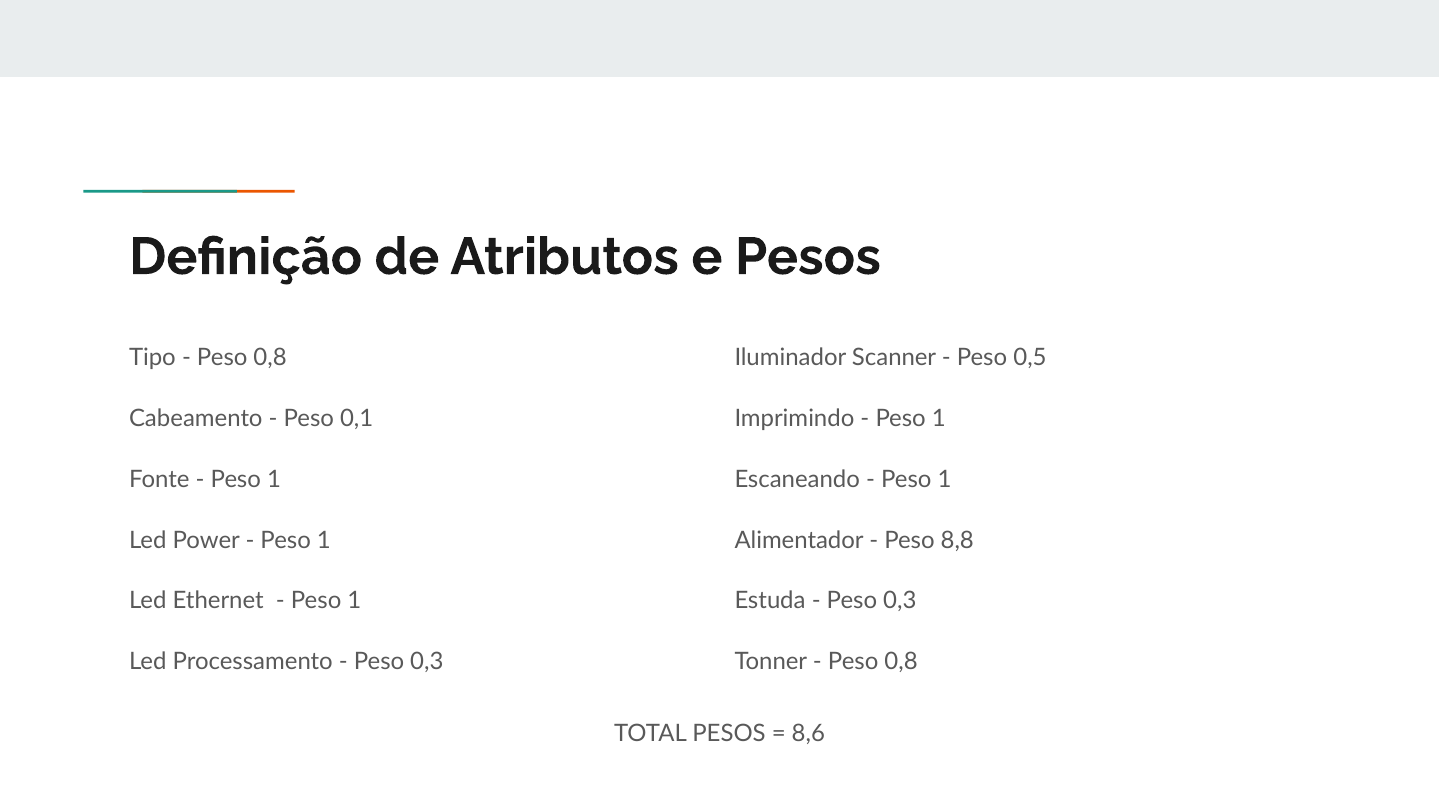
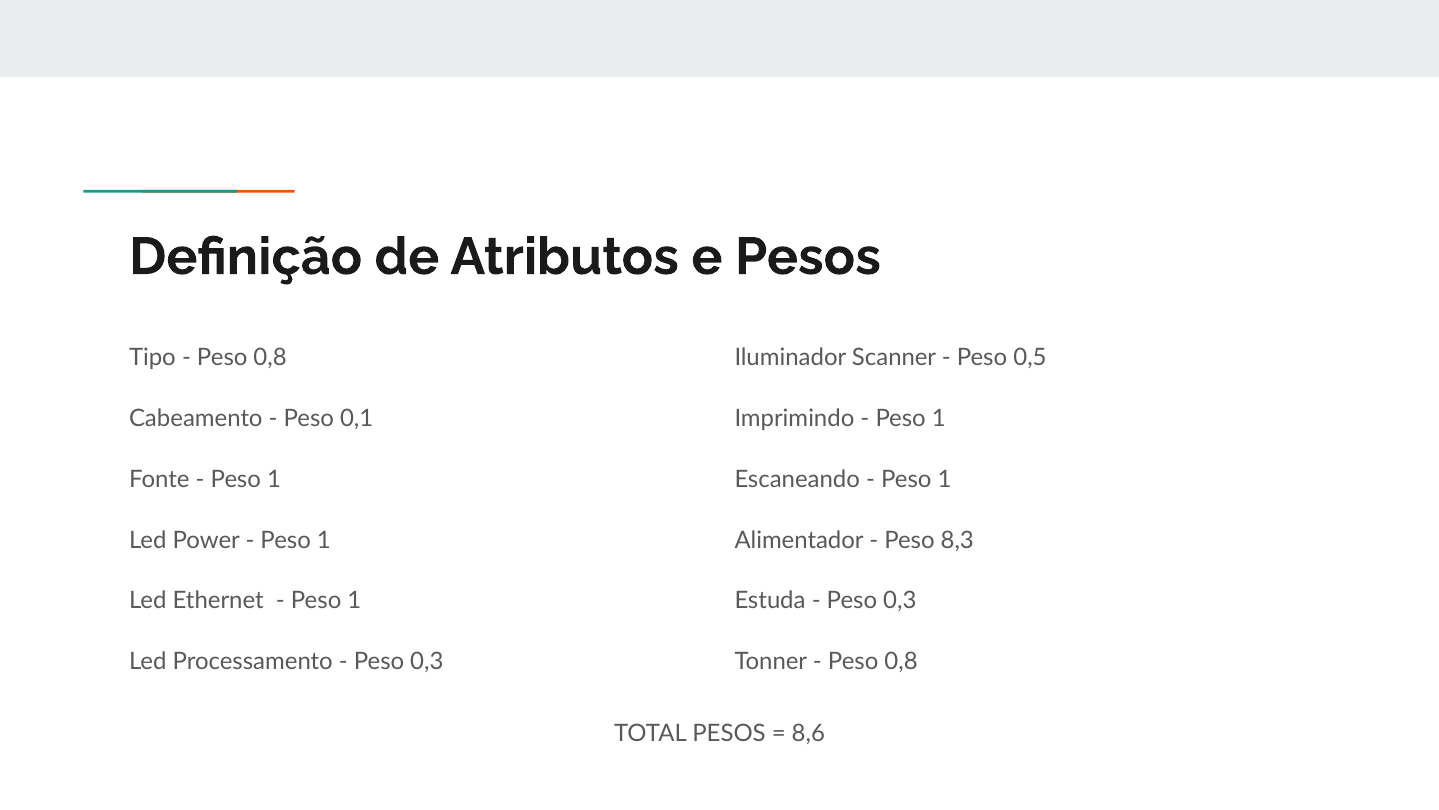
8,8: 8,8 -> 8,3 (957, 540)
